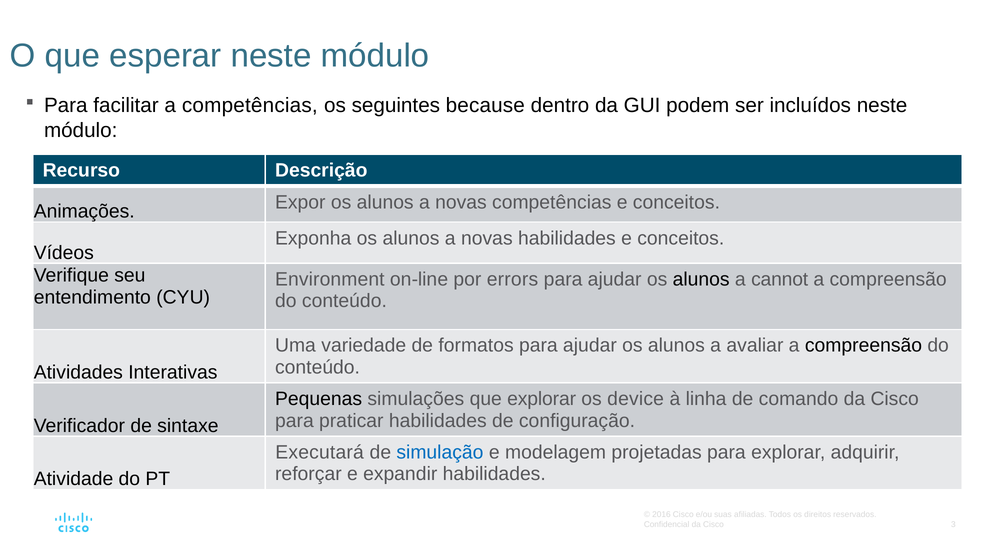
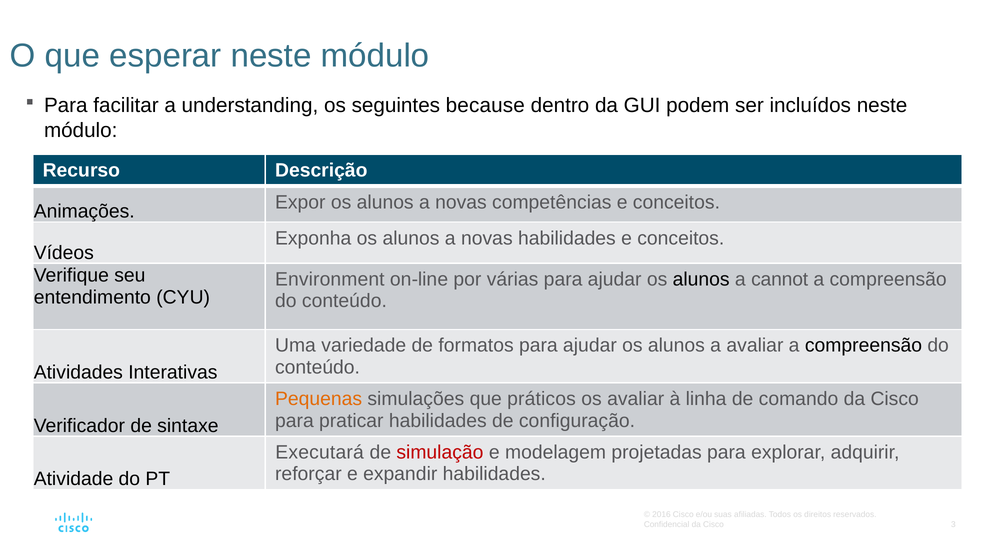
a competências: competências -> understanding (250, 106)
errors: errors -> várias (513, 279)
Pequenas colour: black -> orange (319, 399)
que explorar: explorar -> práticos (541, 399)
os device: device -> avaliar (636, 399)
simulação colour: blue -> red (440, 452)
